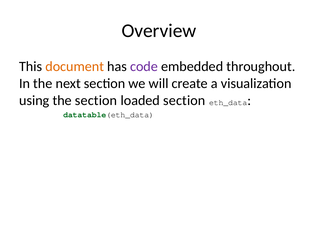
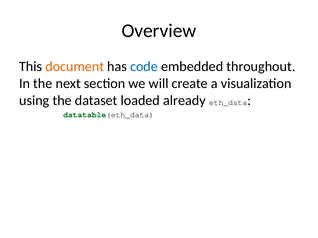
code colour: purple -> blue (144, 67)
the section: section -> dataset (96, 101)
loaded section: section -> already (184, 101)
